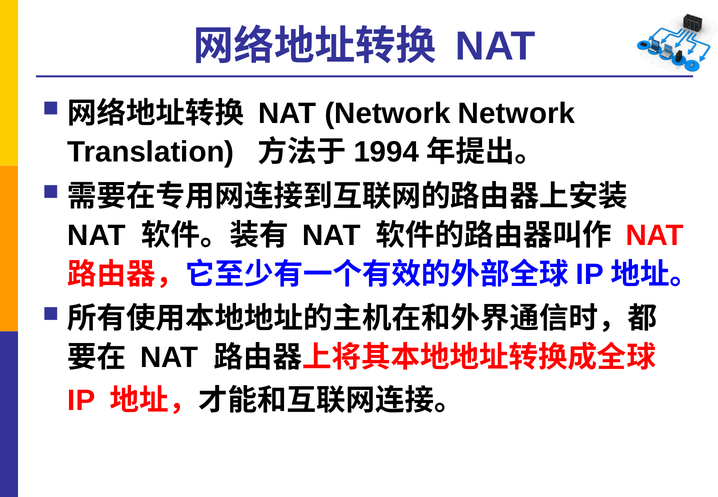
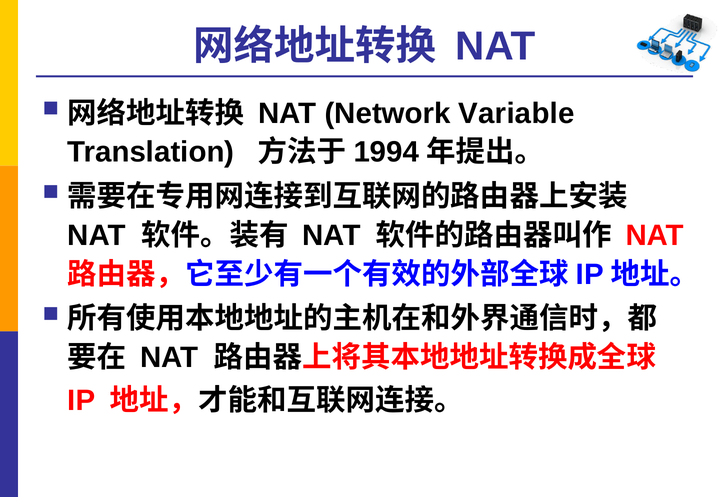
Network Network: Network -> Variable (516, 113)
